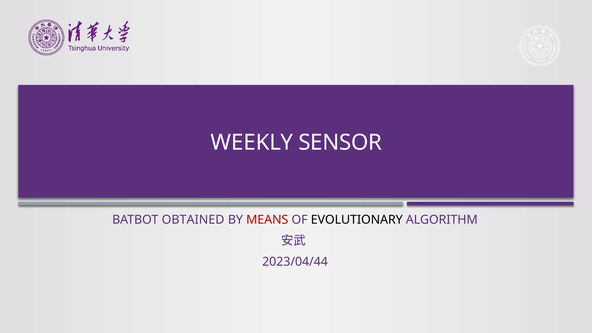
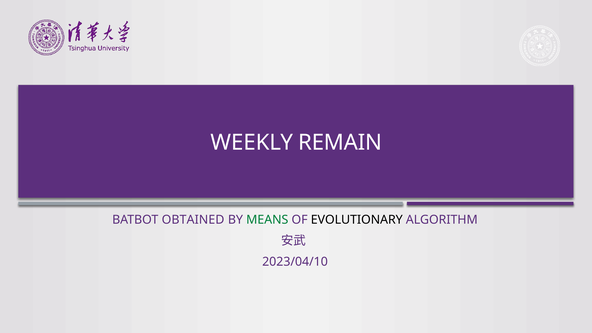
SENSOR: SENSOR -> REMAIN (340, 142)
MEANS colour: red -> green (267, 220)
2023/04/44: 2023/04/44 -> 2023/04/10 (295, 262)
